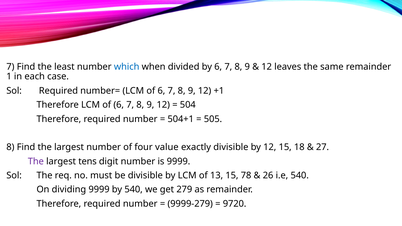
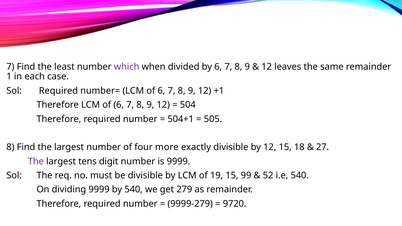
which colour: blue -> purple (127, 67)
value: value -> more (167, 147)
13: 13 -> 19 (217, 176)
78: 78 -> 99 (246, 176)
26: 26 -> 52 (268, 176)
